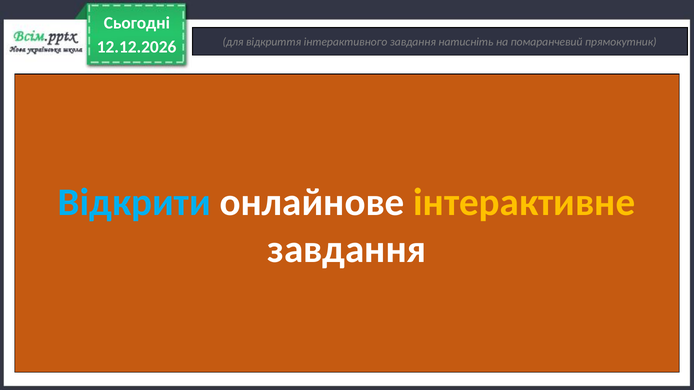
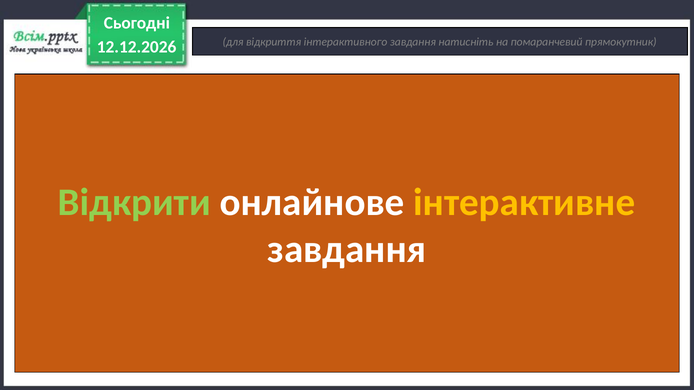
Відкрити colour: light blue -> light green (134, 203)
